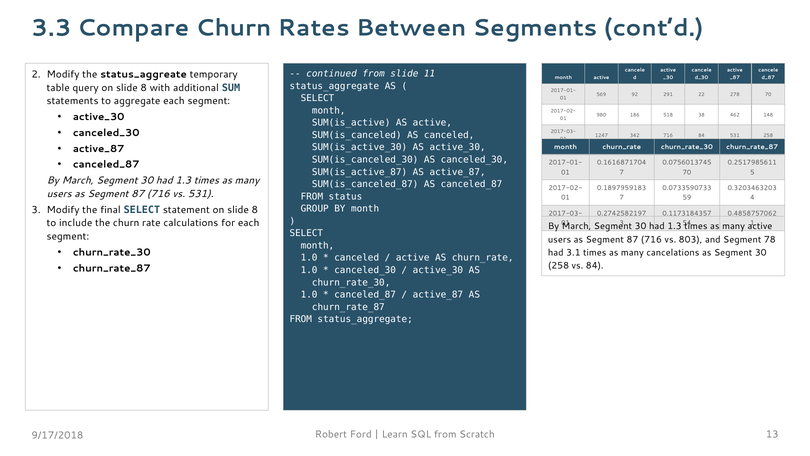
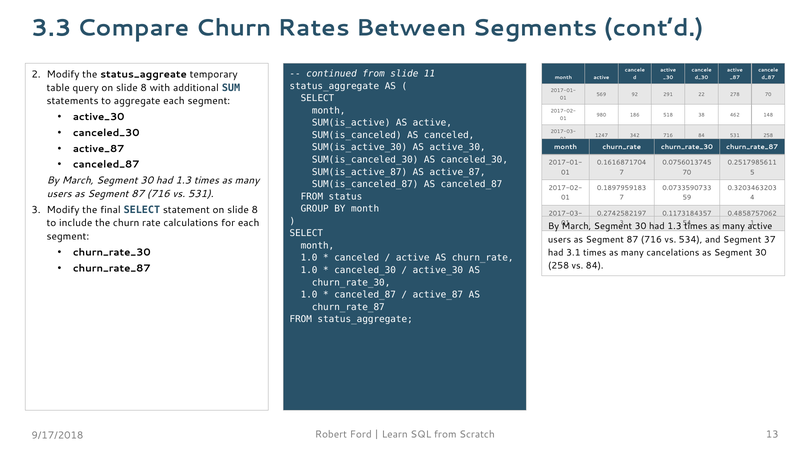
803: 803 -> 534 (691, 239)
78: 78 -> 37 (770, 239)
